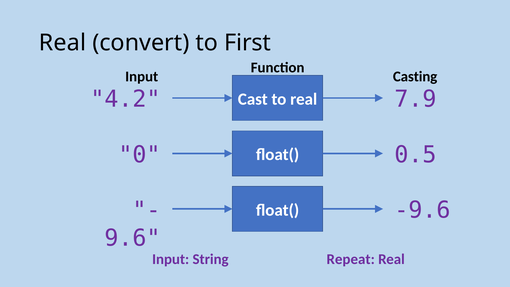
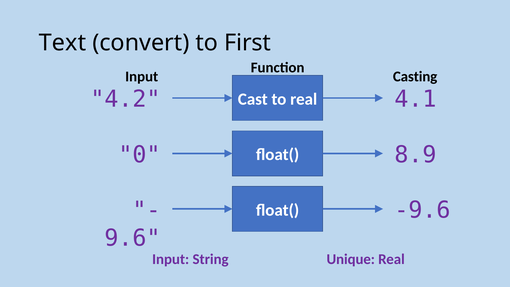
Real: Real -> Text (63, 43)
7.9: 7.9 -> 4.1 (416, 99)
0.5: 0.5 -> 8.9 (416, 155)
Repeat: Repeat -> Unique (351, 259)
